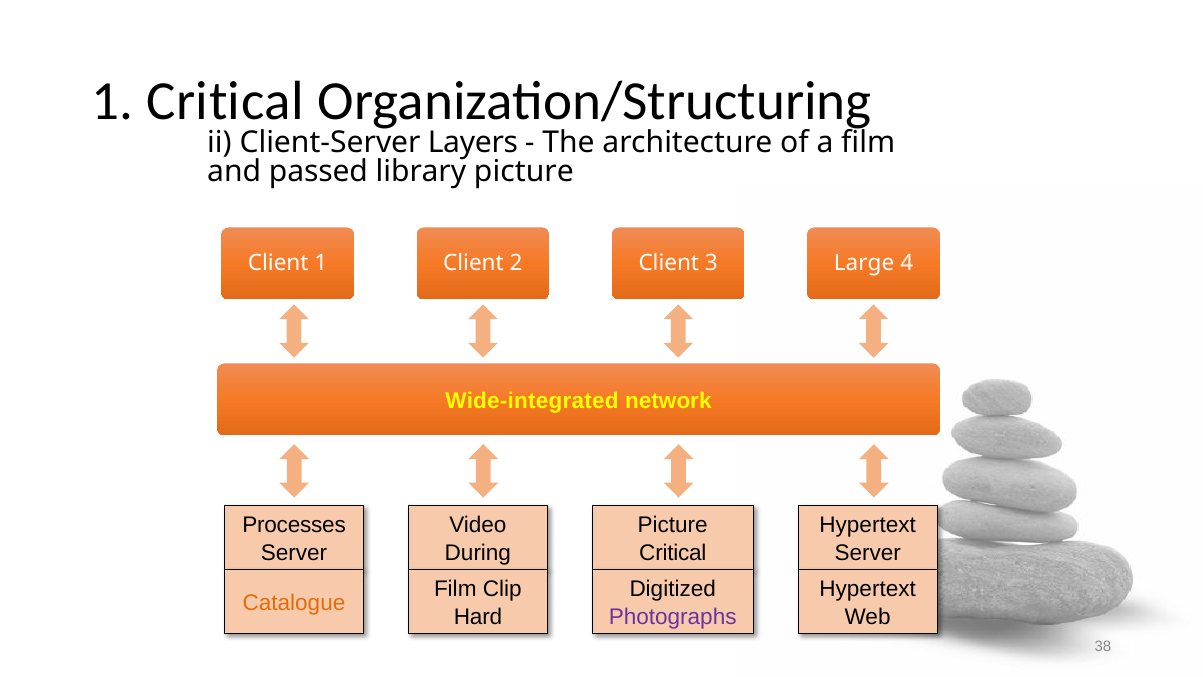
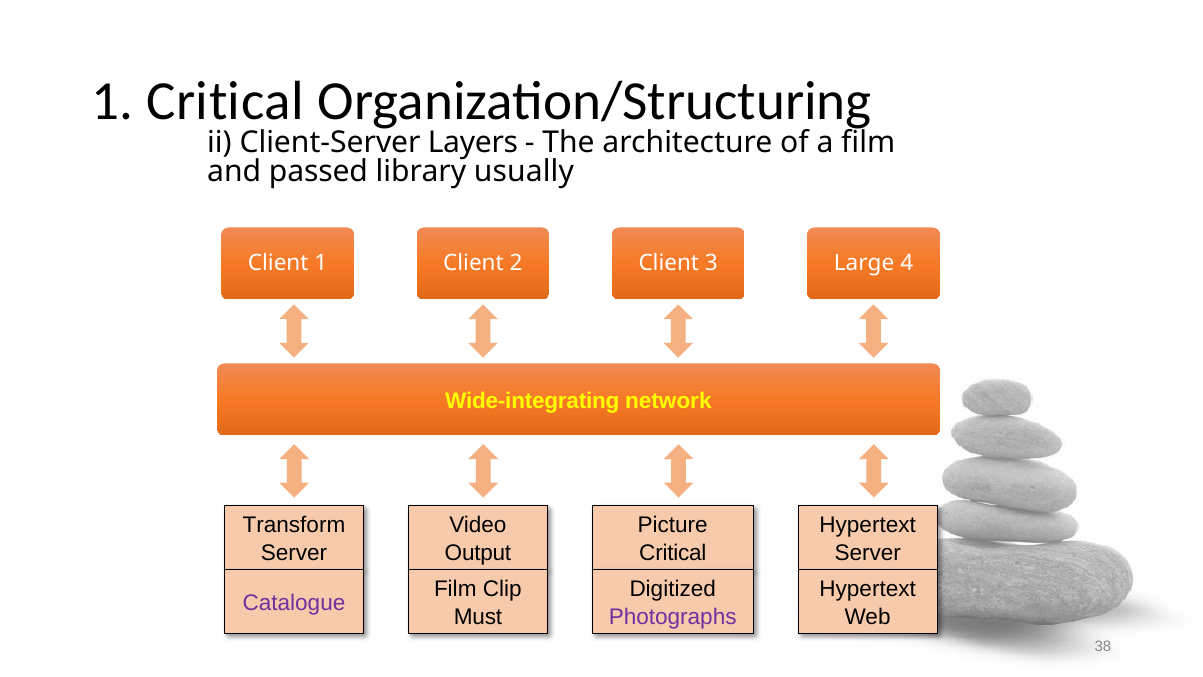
library picture: picture -> usually (524, 172)
Wide-integrated: Wide-integrated -> Wide-integrating (532, 401)
Processes: Processes -> Transform (294, 525)
During: During -> Output (478, 552)
Catalogue colour: orange -> purple (294, 603)
Hard: Hard -> Must (478, 616)
